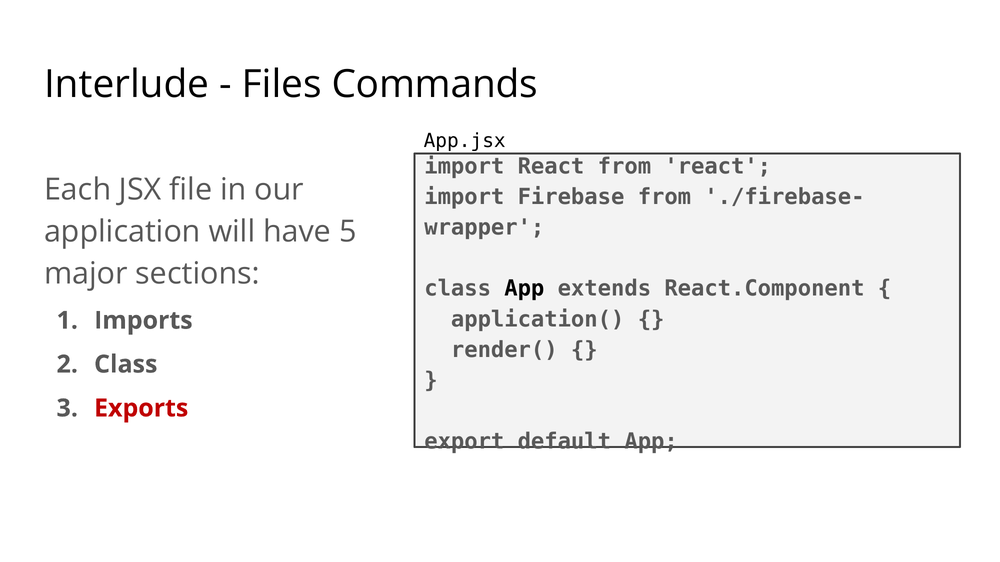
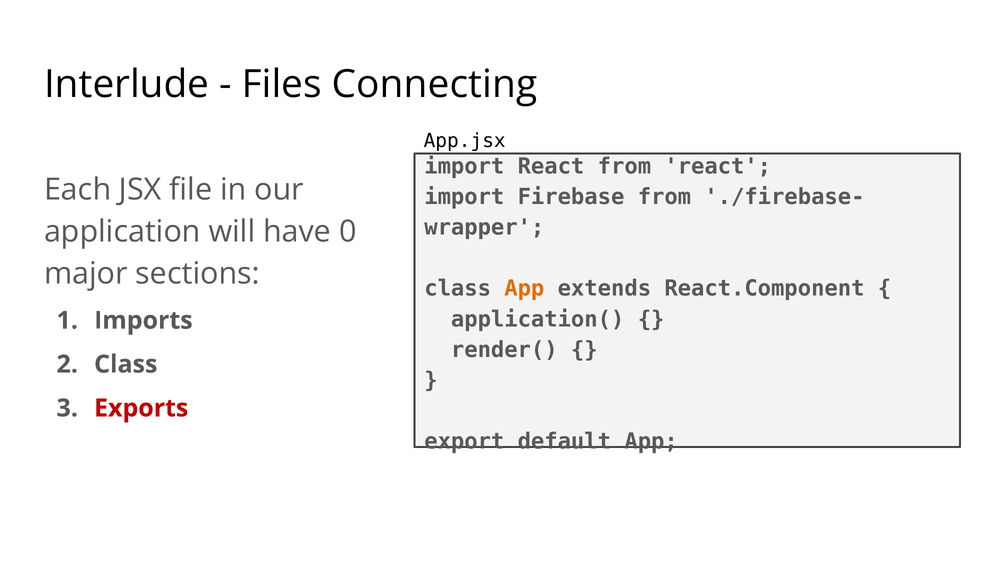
Commands: Commands -> Connecting (435, 85)
5: 5 -> 0 (348, 232)
App colour: black -> orange (524, 289)
